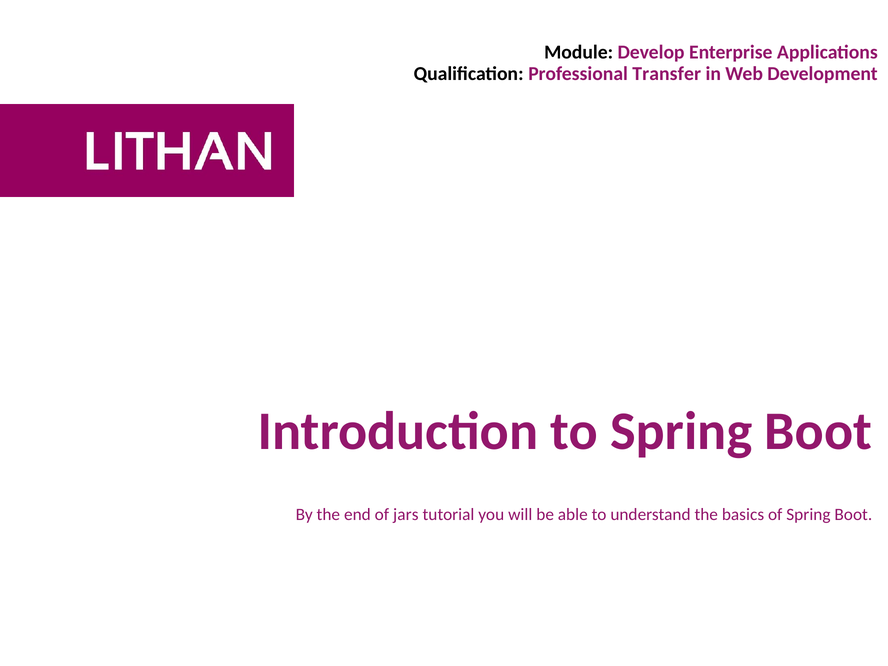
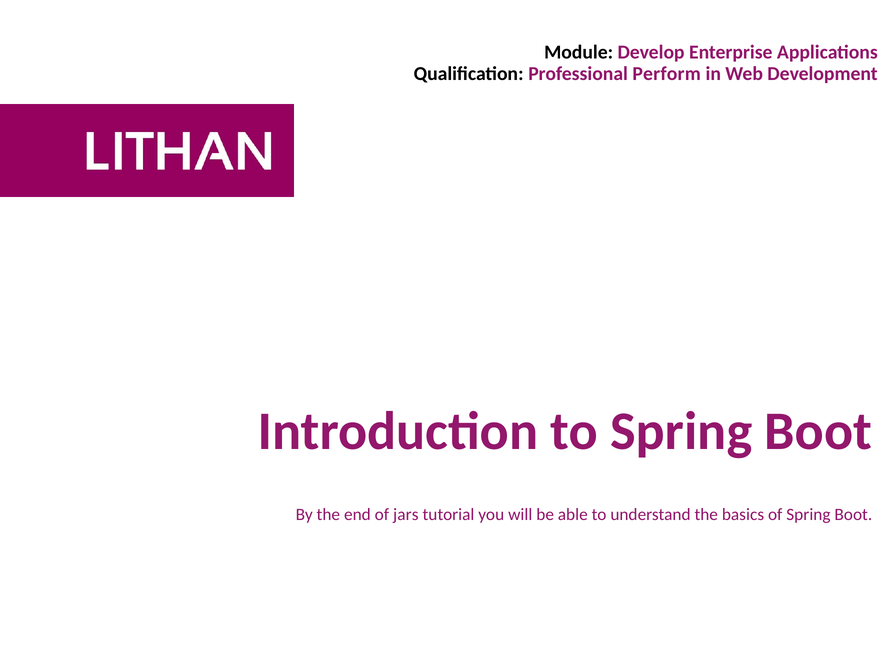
Transfer: Transfer -> Perform (667, 74)
